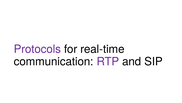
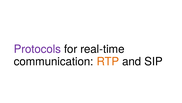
RTP colour: purple -> orange (108, 61)
